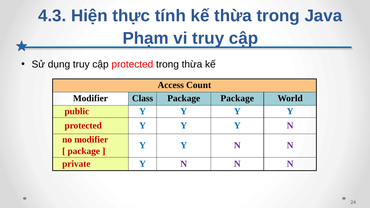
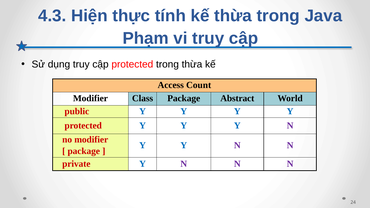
Package Package: Package -> Abstract (237, 98)
